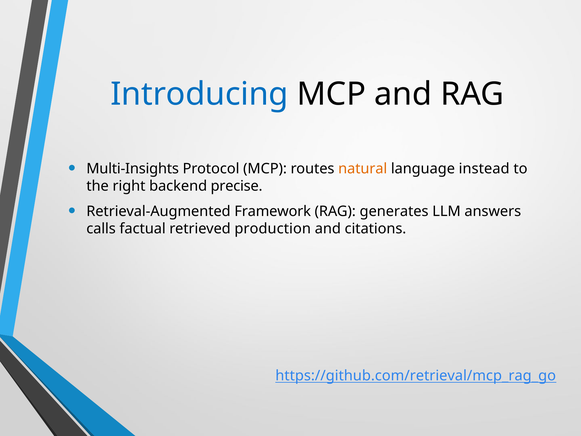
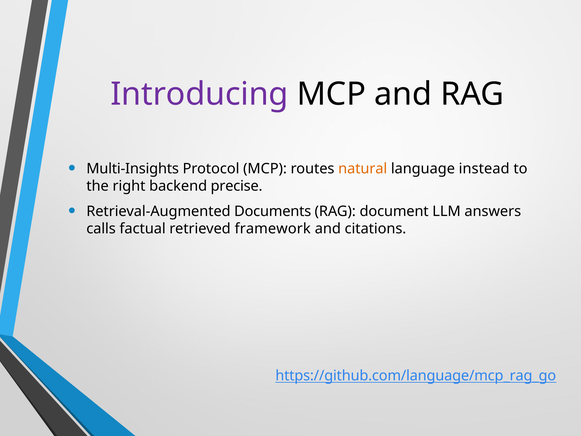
Introducing colour: blue -> purple (199, 94)
Framework: Framework -> Documents (273, 211)
generates: generates -> document (394, 211)
production: production -> framework (273, 229)
https://github.com/retrieval/mcp_rag_go: https://github.com/retrieval/mcp_rag_go -> https://github.com/language/mcp_rag_go (416, 376)
